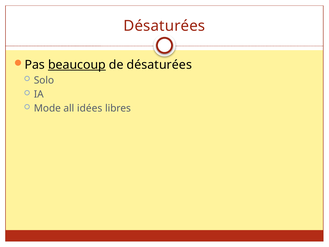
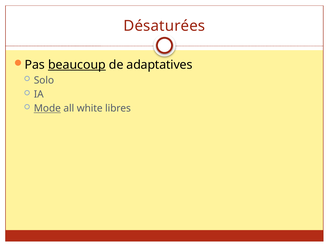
de désaturées: désaturées -> adaptatives (159, 65)
Mode underline: none -> present (47, 108)
idées: idées -> white (90, 108)
